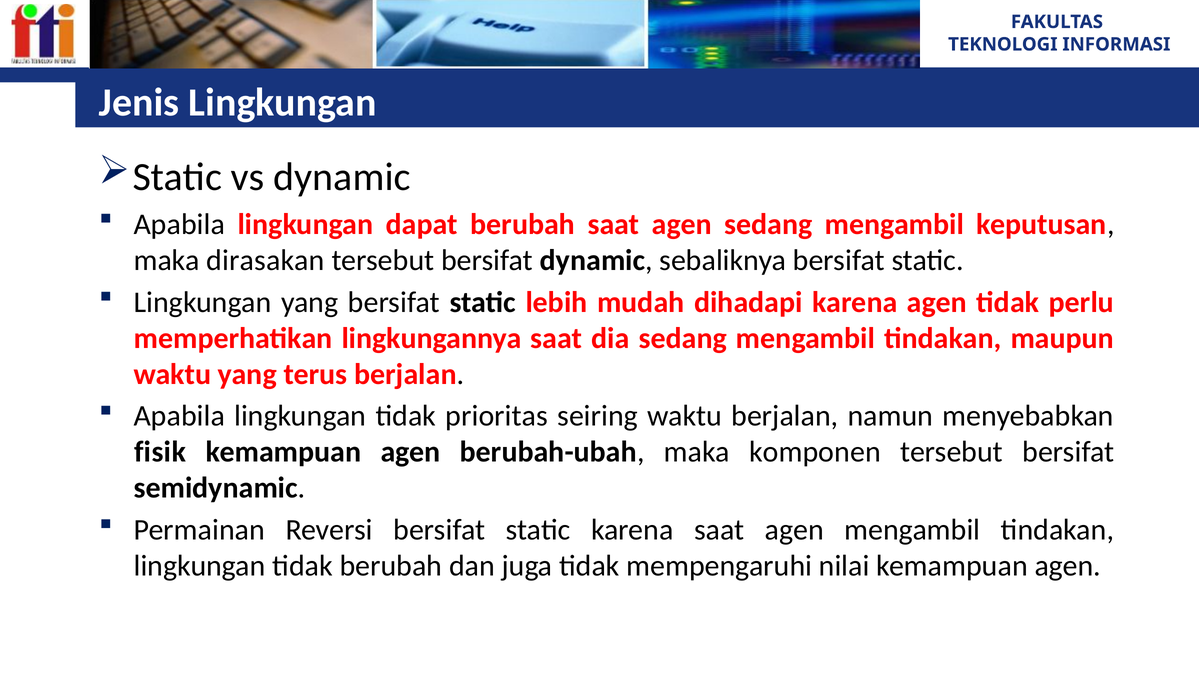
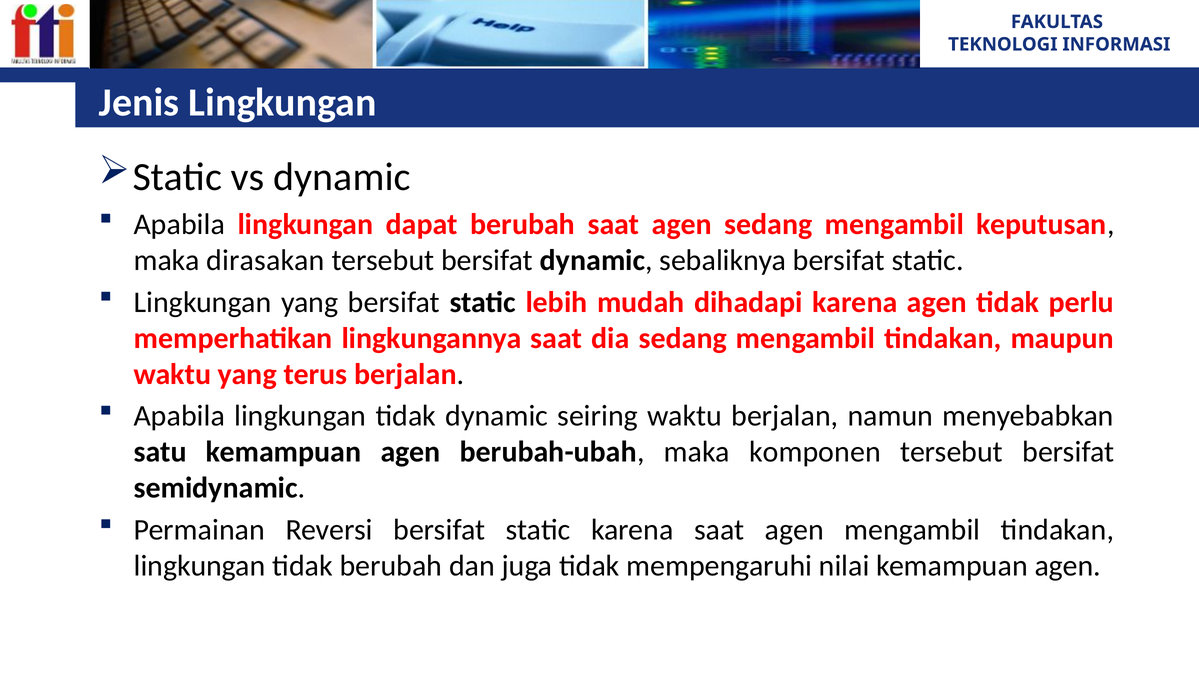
tidak prioritas: prioritas -> dynamic (497, 416)
fisik: fisik -> satu (160, 452)
